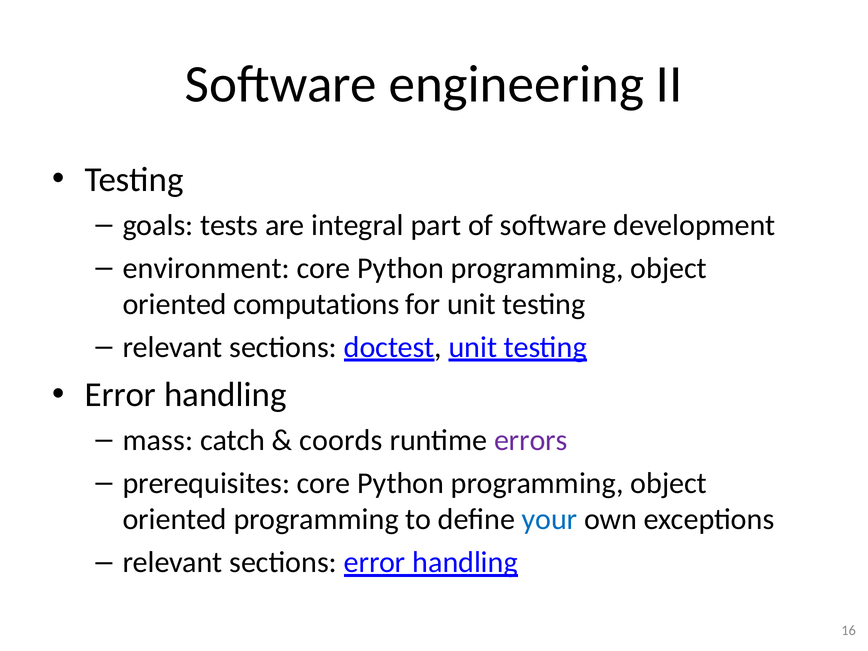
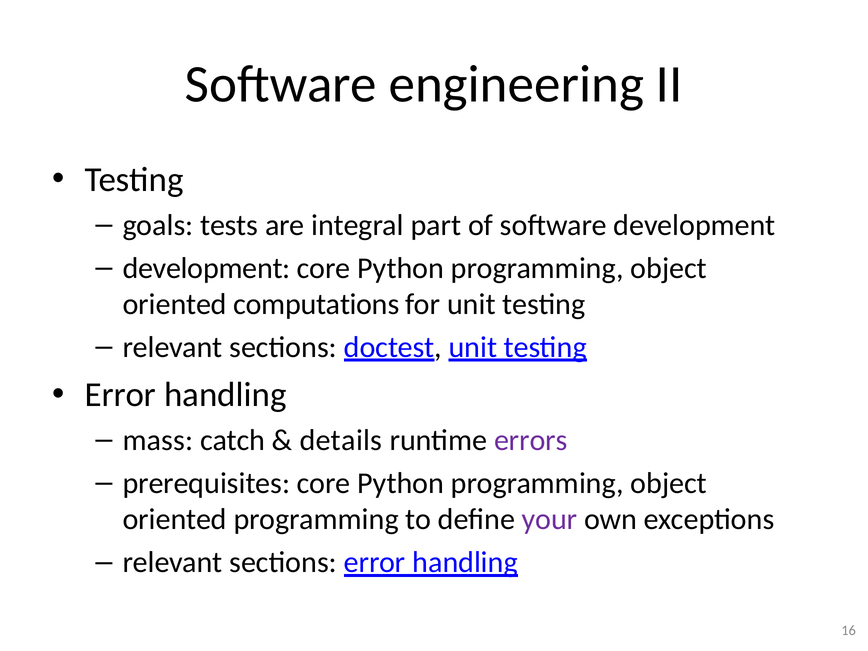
environment: environment -> development (207, 268)
coords: coords -> details (341, 440)
your colour: blue -> purple (550, 519)
